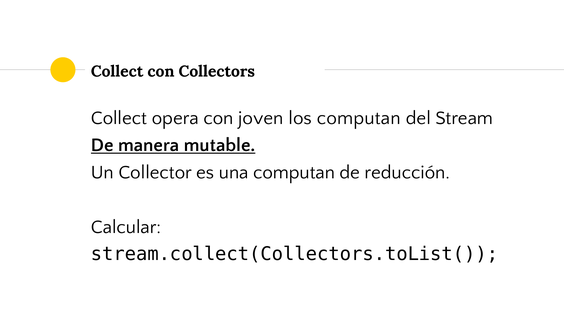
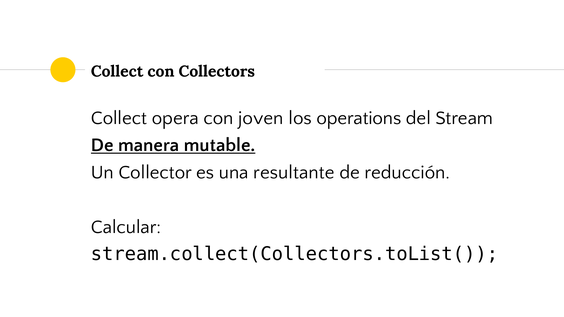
los computan: computan -> operations (359, 118)
una computan: computan -> resultante (294, 172)
